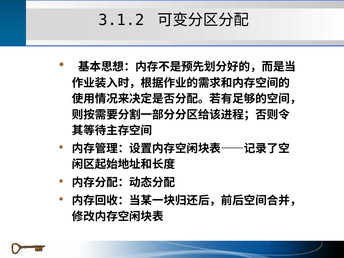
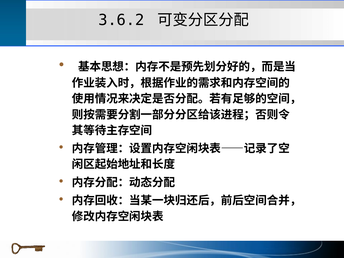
3.1.2: 3.1.2 -> 3.6.2 (121, 20)
